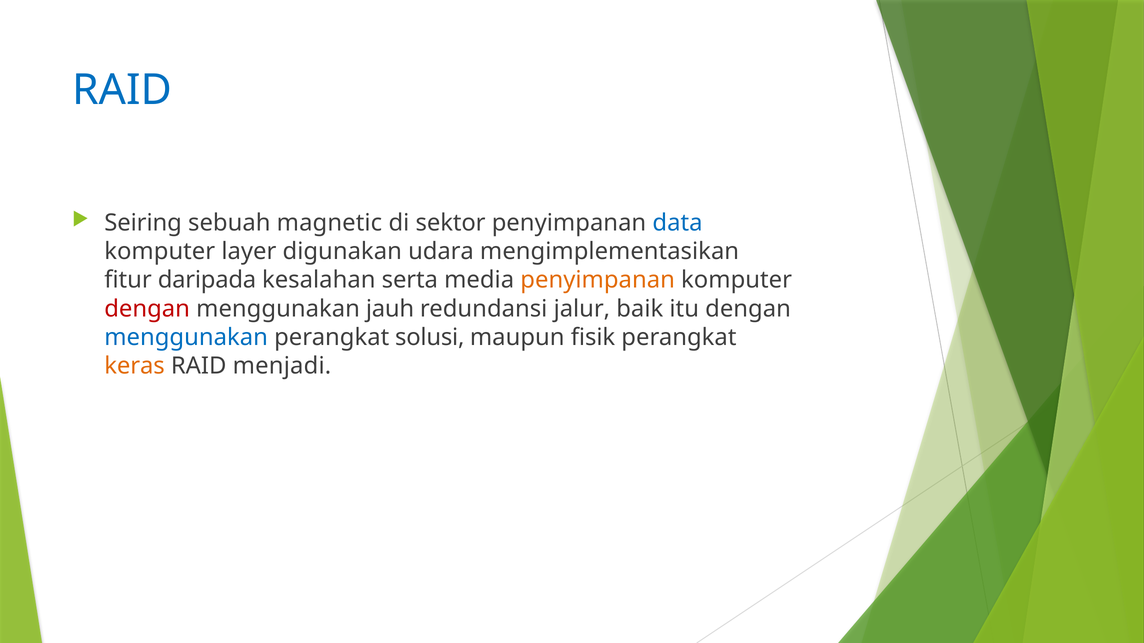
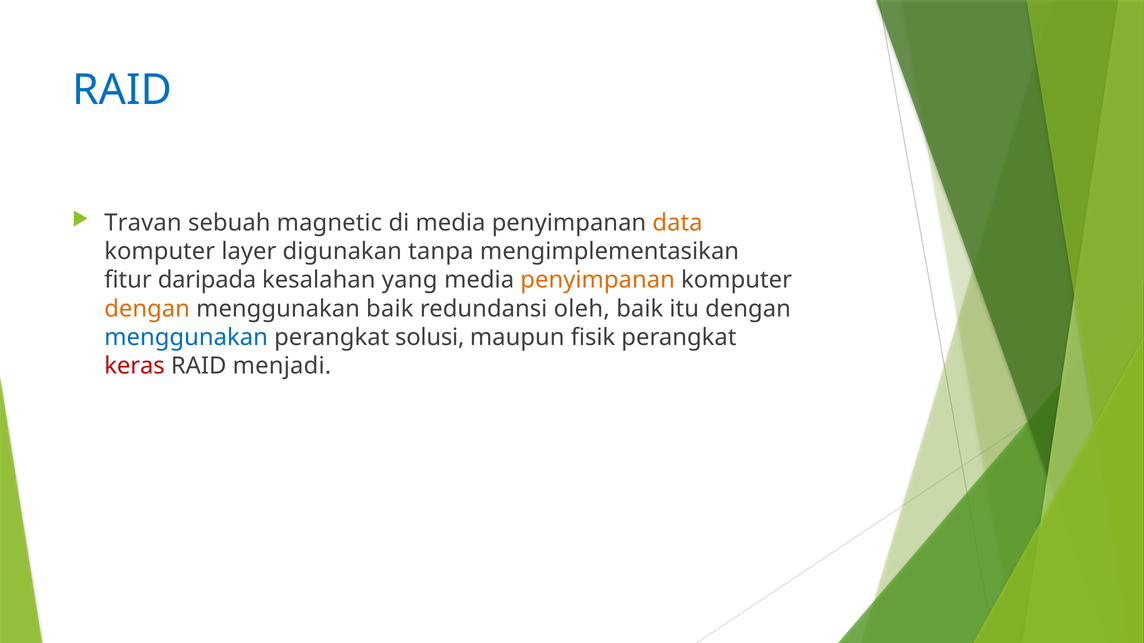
Seiring: Seiring -> Travan (143, 223)
di sektor: sektor -> media (451, 223)
data colour: blue -> orange (678, 223)
udara: udara -> tanpa (441, 252)
serta: serta -> yang (410, 280)
dengan colour: red -> orange (147, 309)
menggunakan jauh: jauh -> baik (390, 309)
jalur: jalur -> oleh (582, 309)
keras colour: orange -> red (135, 366)
